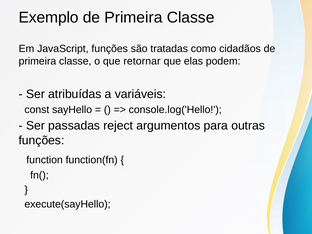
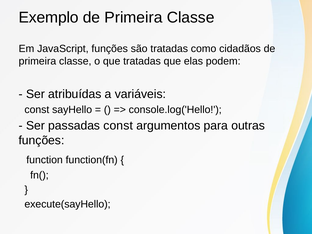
que retornar: retornar -> tratadas (142, 61)
passadas reject: reject -> const (118, 126)
